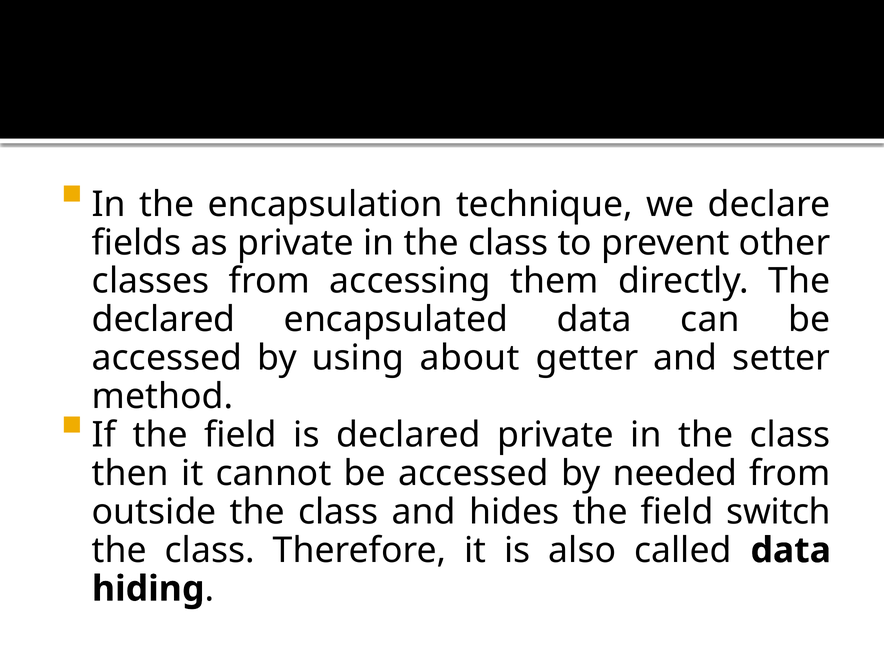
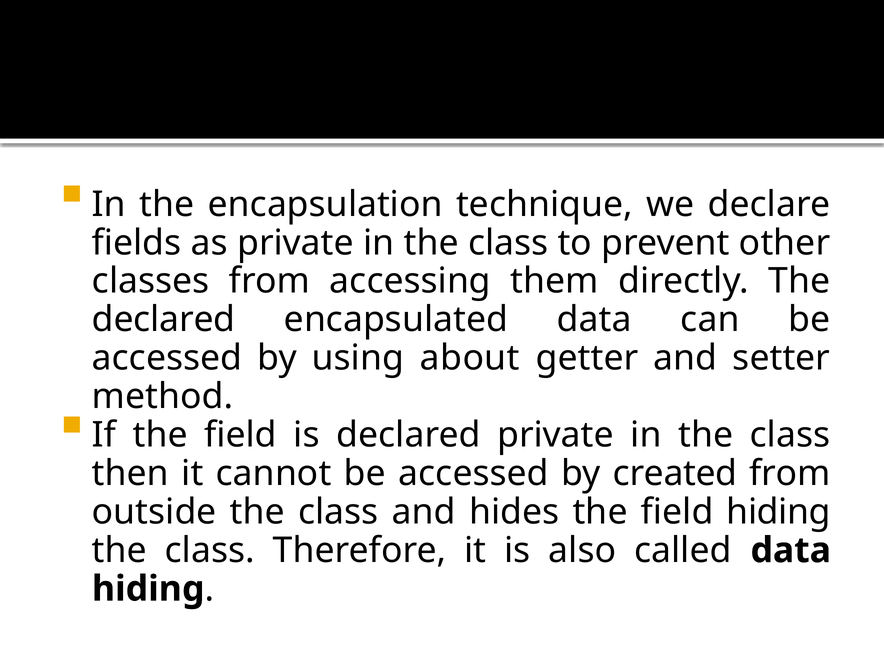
needed: needed -> created (675, 474)
field switch: switch -> hiding (779, 512)
